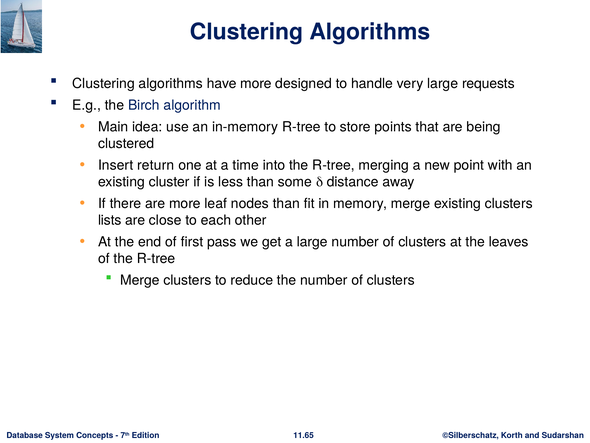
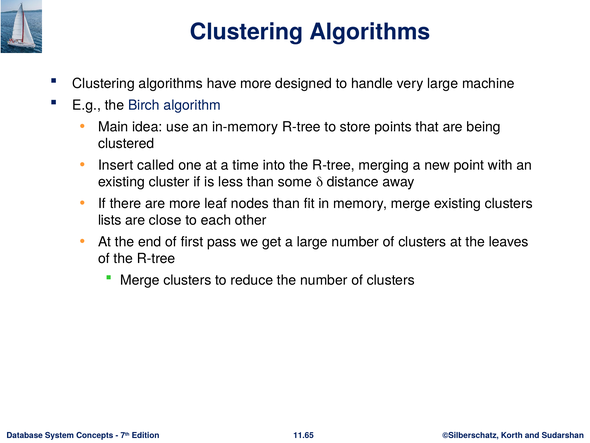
requests: requests -> machine (488, 83)
return: return -> called (156, 165)
